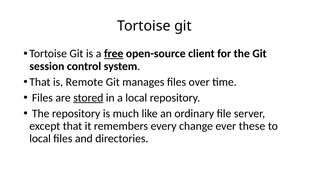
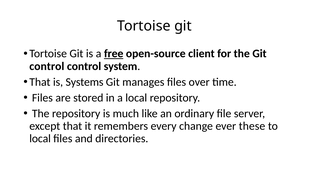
session: session -> control (47, 66)
Remote: Remote -> Systems (85, 82)
stored underline: present -> none (88, 98)
